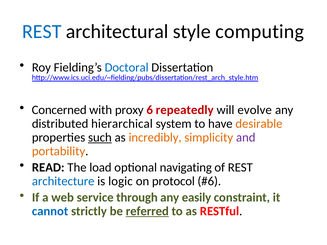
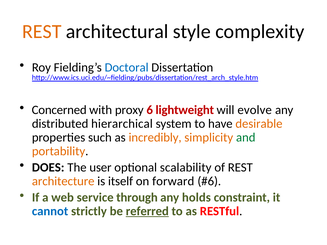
REST colour: blue -> orange (42, 32)
computing: computing -> complexity (260, 32)
repeatedly: repeatedly -> lightweight (185, 110)
such underline: present -> none (100, 138)
and colour: purple -> green (246, 138)
READ: READ -> DOES (48, 168)
load: load -> user (100, 168)
navigating: navigating -> scalability (186, 168)
architecture colour: blue -> orange (63, 181)
logic: logic -> itself (121, 181)
protocol: protocol -> forward (173, 181)
easily: easily -> holds (196, 198)
